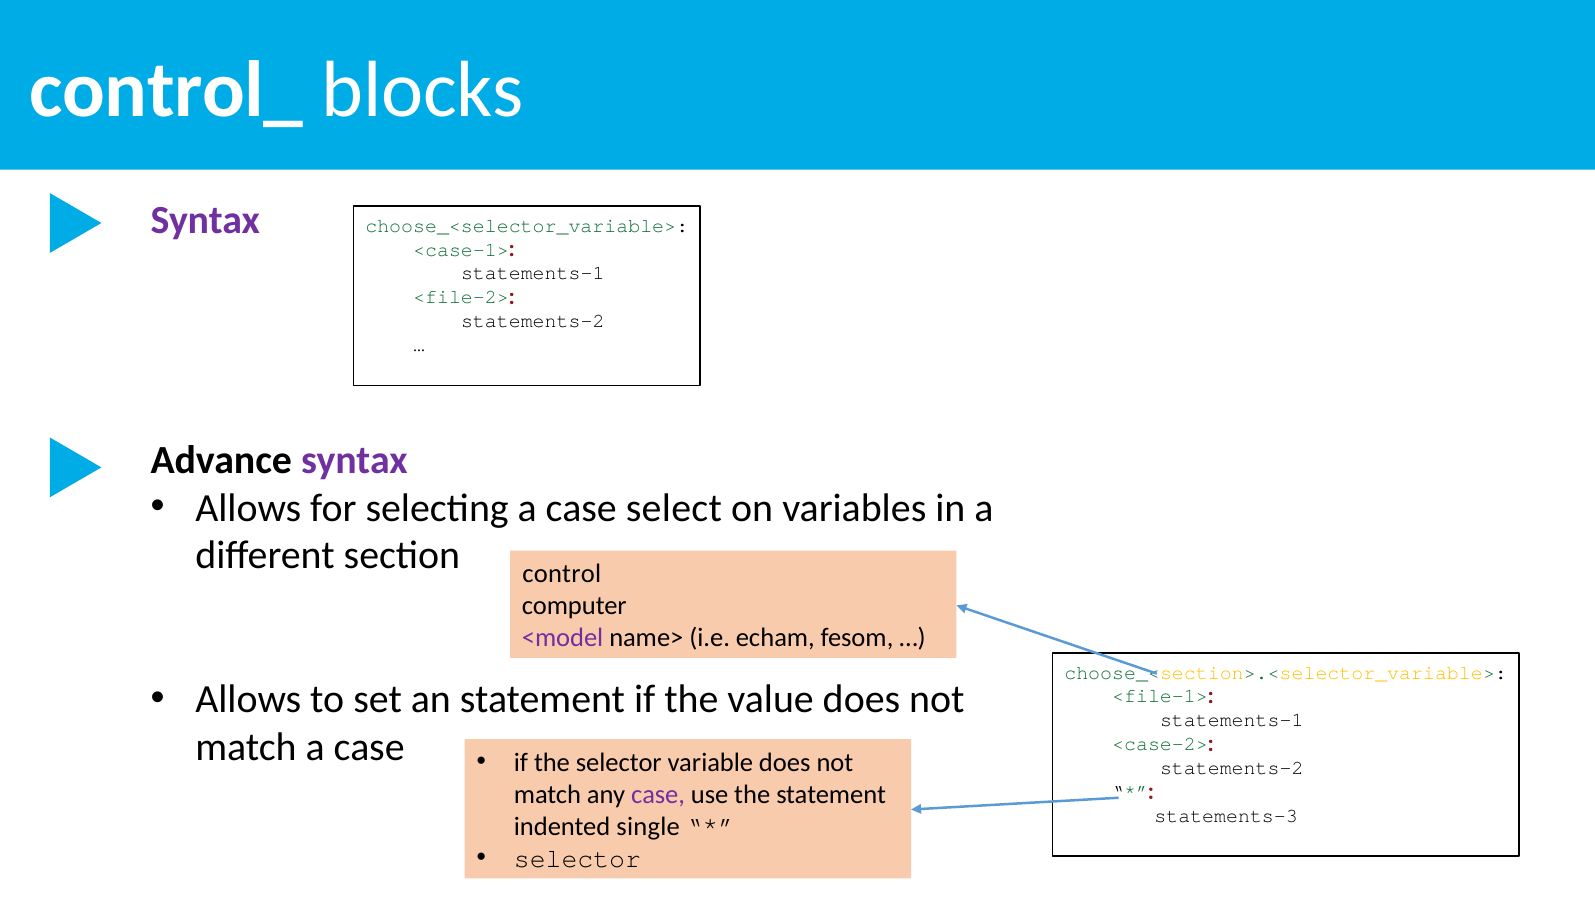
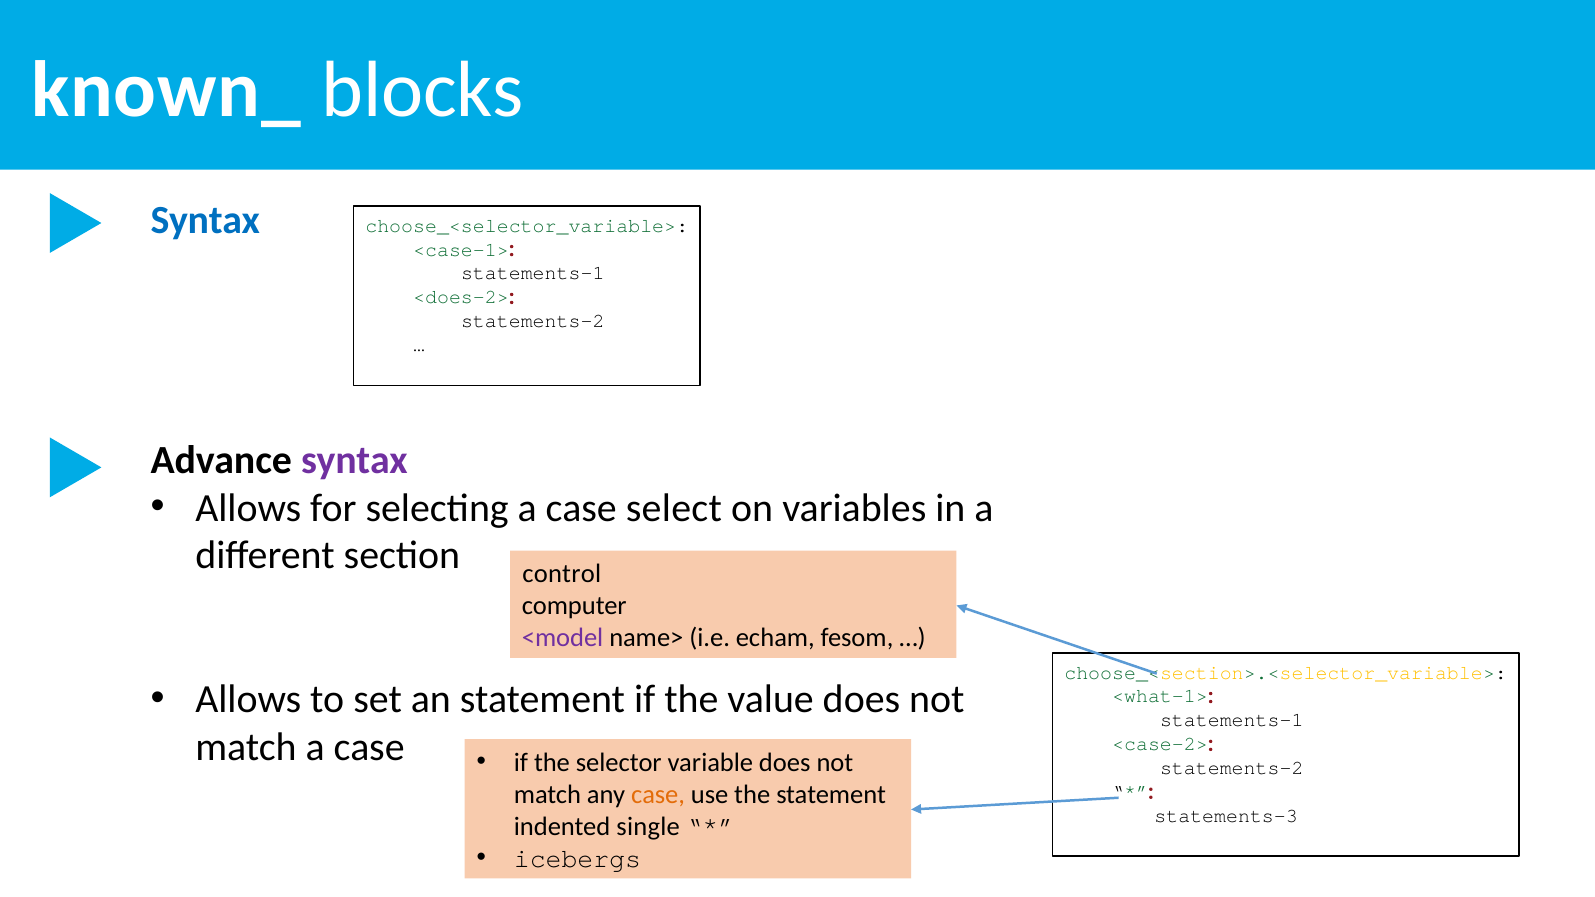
control_: control_ -> known_ (166, 90)
Syntax colour: purple -> blue (205, 221)
<file-2>: <file-2> -> <does-2> (461, 297)
<file-1>: <file-1> -> <what-1> (1160, 697)
case colour: purple -> orange (658, 795)
selector: selector -> icebergs (577, 859)
